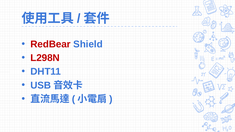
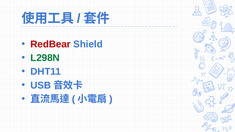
L298N colour: red -> green (45, 58)
